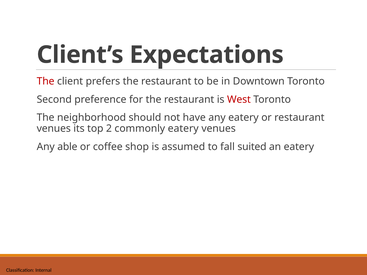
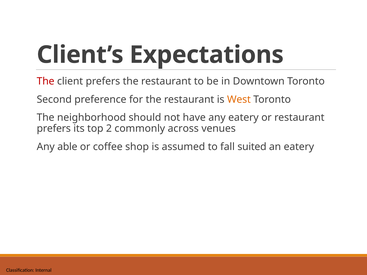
West colour: red -> orange (239, 100)
venues: venues -> prefers (54, 129)
commonly eatery: eatery -> across (183, 129)
